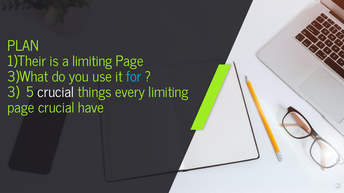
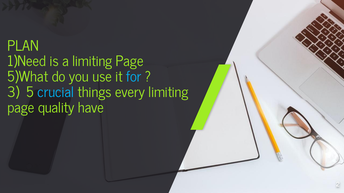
1)Their: 1)Their -> 1)Need (27, 62)
3)What: 3)What -> 5)What (28, 77)
crucial colour: white -> light blue (56, 93)
page crucial: crucial -> quality (56, 108)
